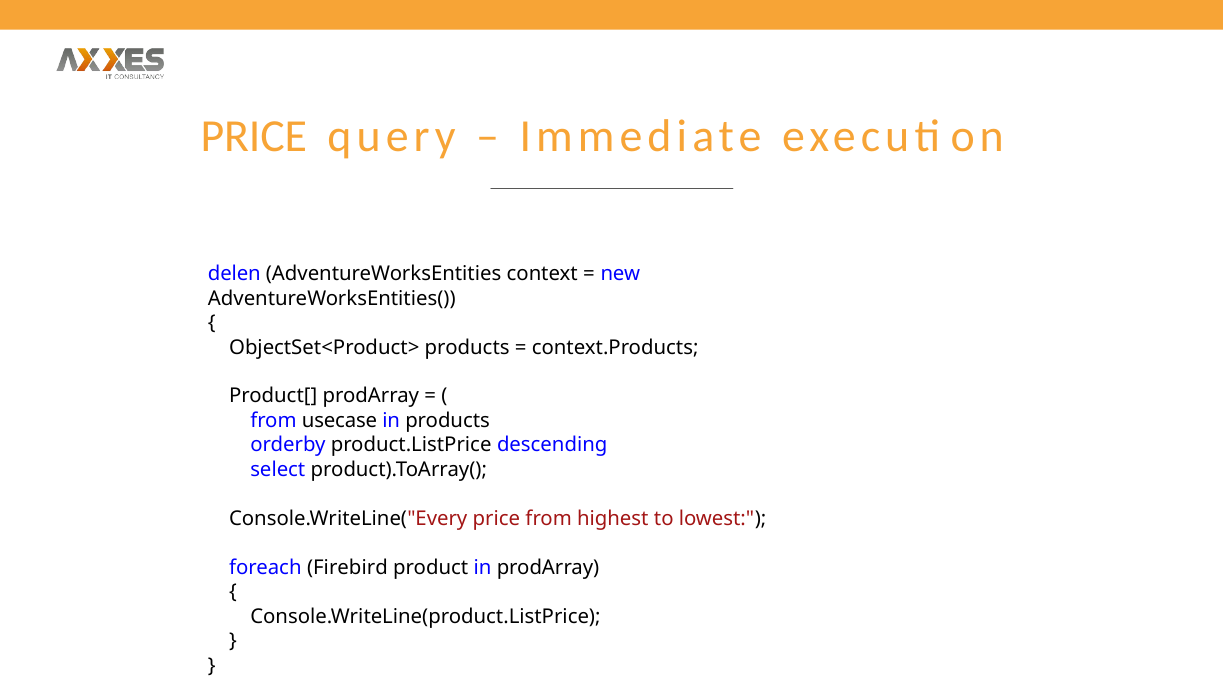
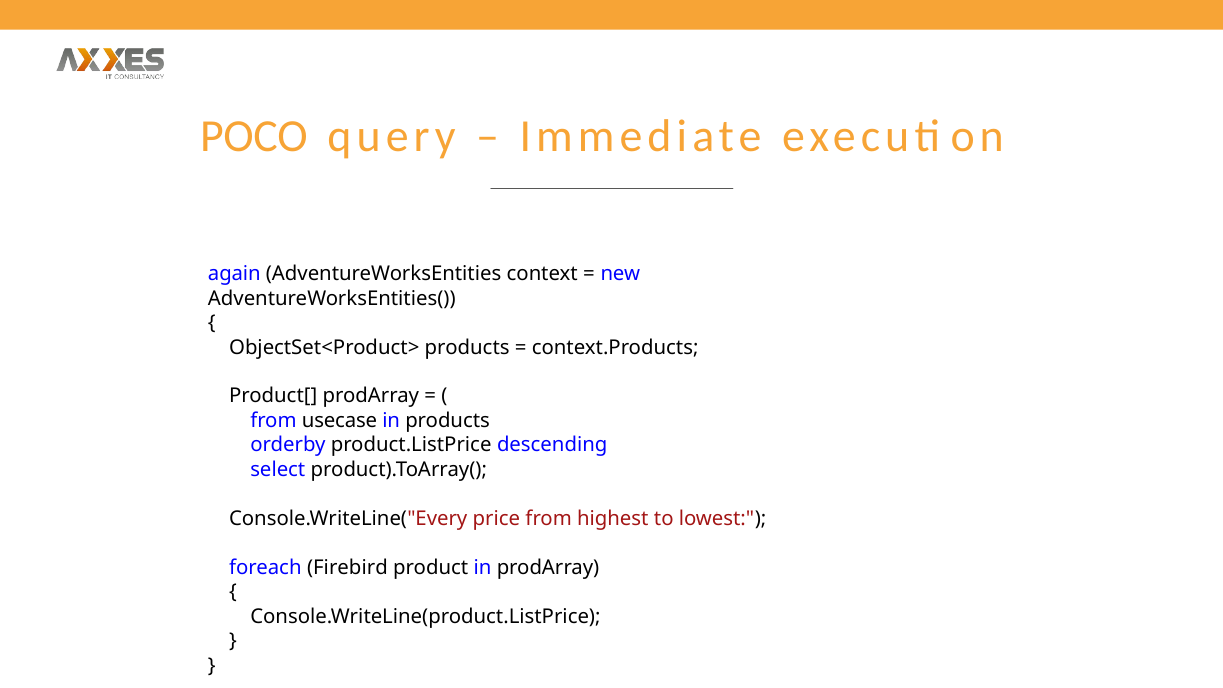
PRICE: PRICE -> POCO (254, 136)
delen: delen -> again (234, 274)
